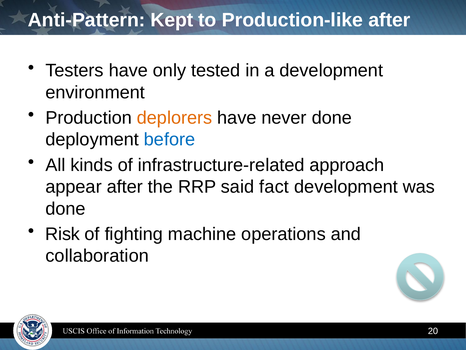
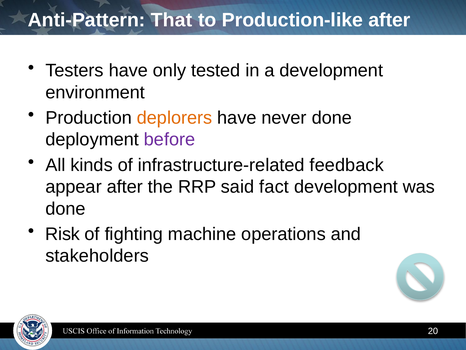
Kept: Kept -> That (172, 20)
before colour: blue -> purple (170, 139)
approach: approach -> feedback (347, 165)
collaboration: collaboration -> stakeholders (97, 256)
